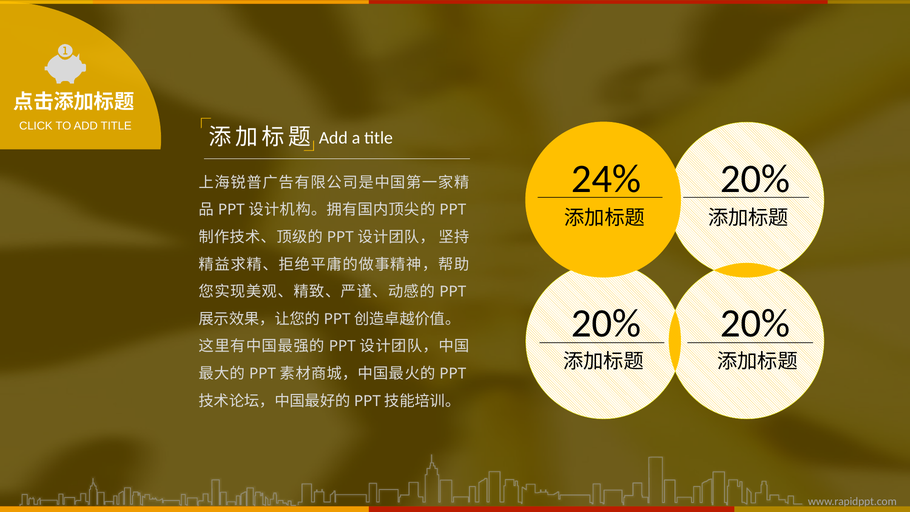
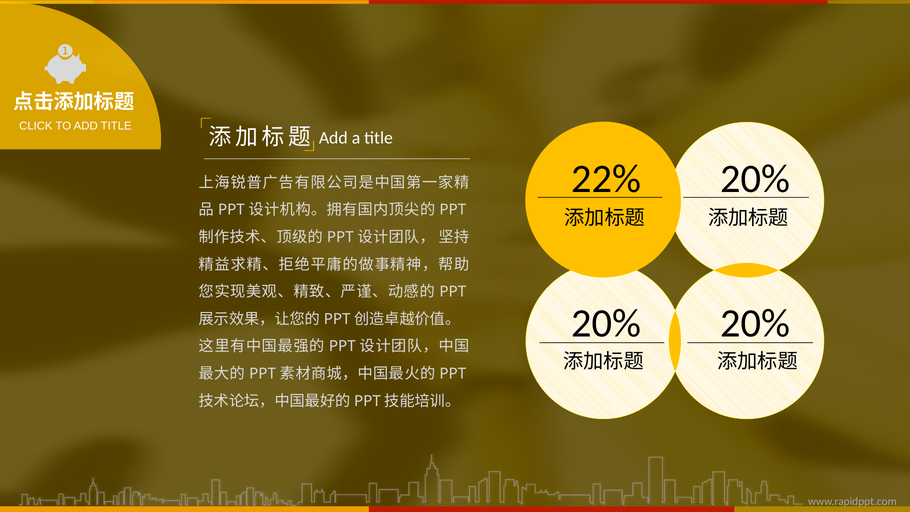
24%: 24% -> 22% (606, 179)
